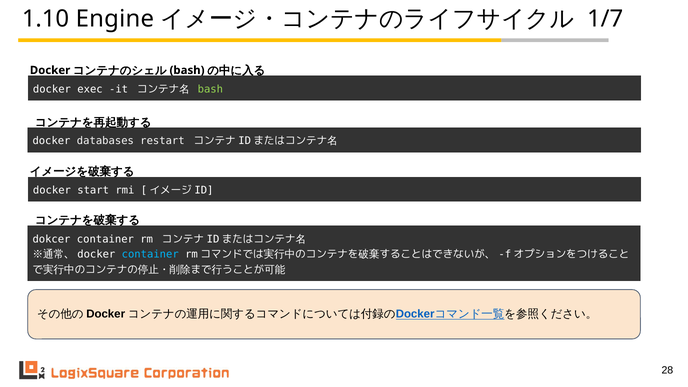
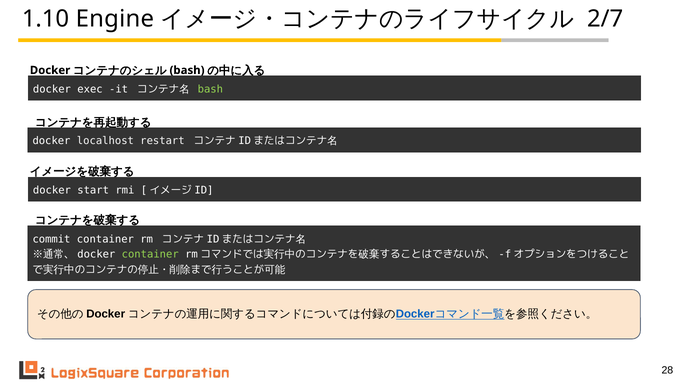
1/7: 1/7 -> 2/7 (605, 19)
databases: databases -> localhost (105, 141)
dokcer: dokcer -> commit (51, 239)
container colour: light blue -> light green (150, 254)
